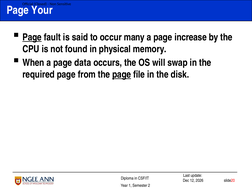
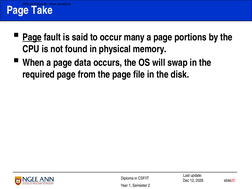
Your: Your -> Take (42, 10)
increase: increase -> portions (191, 37)
page underline: present -> none (122, 74)
